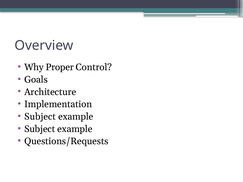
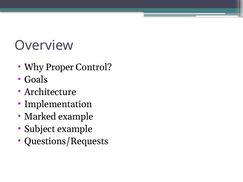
Subject: Subject -> Marked (40, 117)
